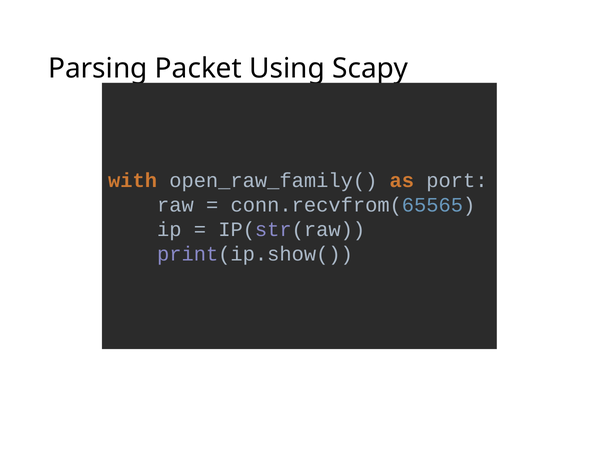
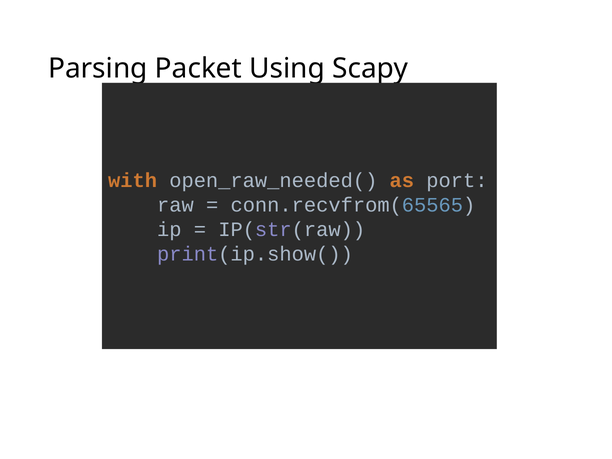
open_raw_family(: open_raw_family( -> open_raw_needed( (273, 181)
